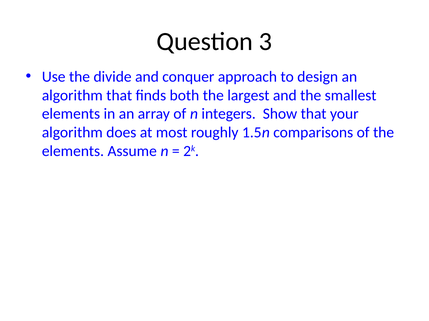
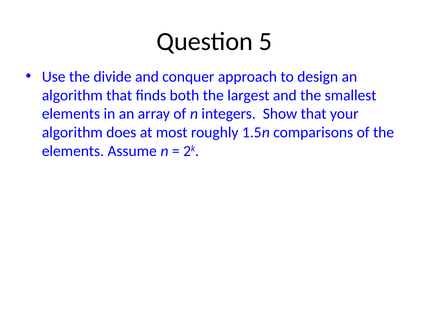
3: 3 -> 5 (266, 42)
